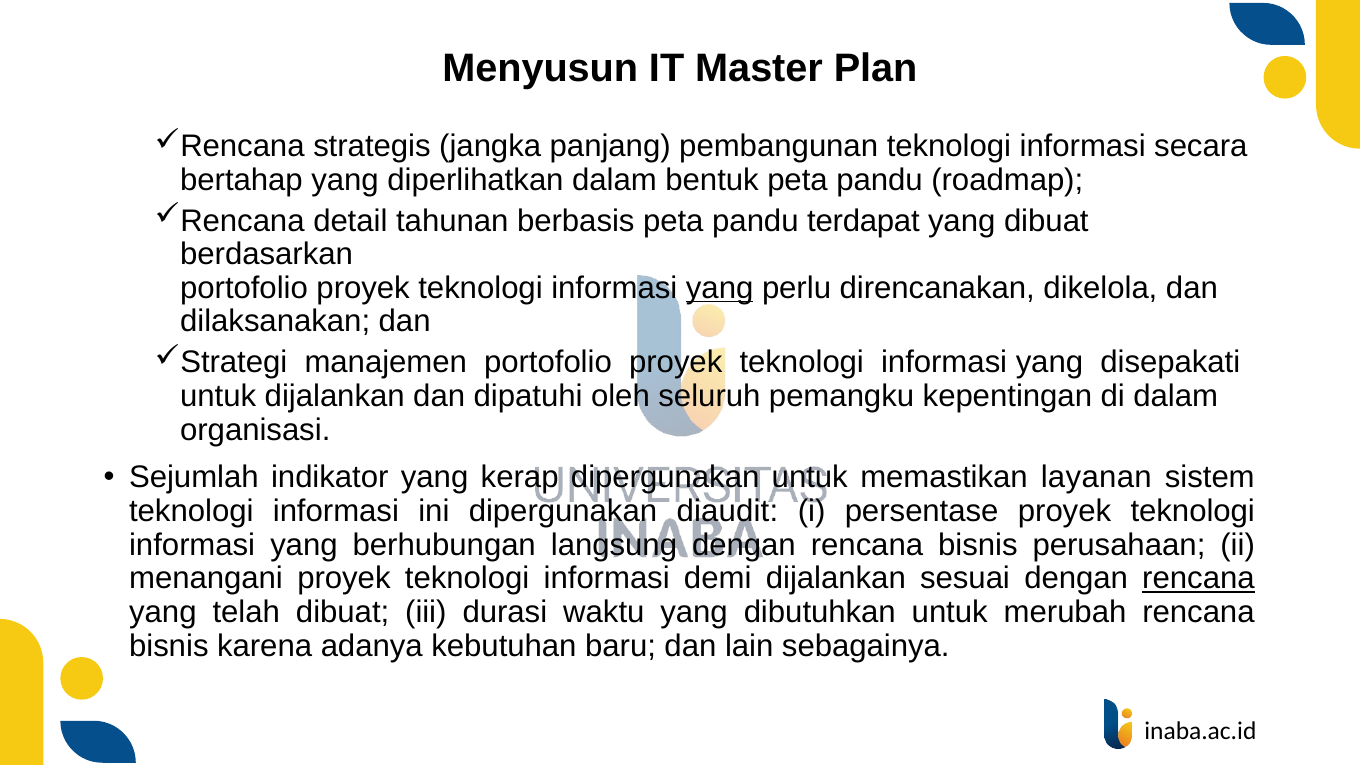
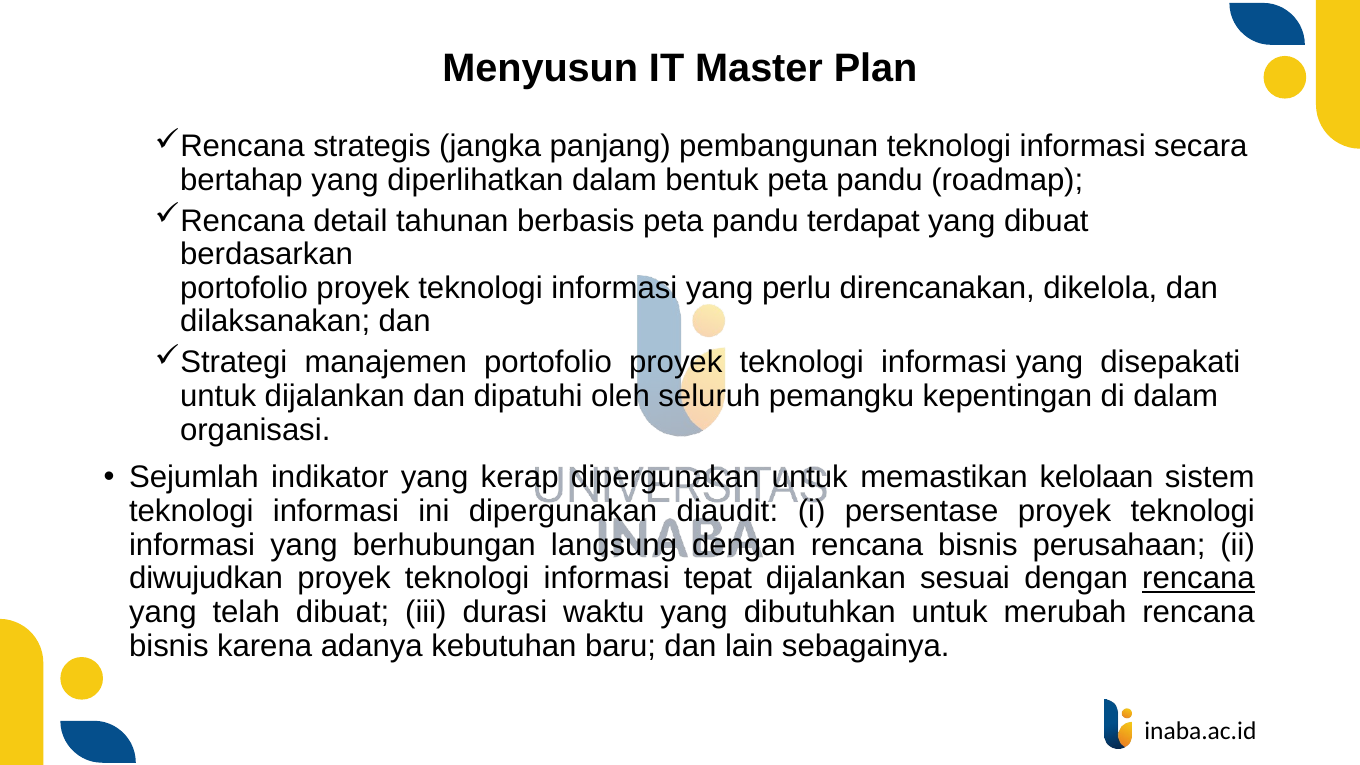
yang underline: present -> none (720, 288)
layanan: layanan -> kelolaan (1097, 478)
menangani: menangani -> diwujudkan (206, 579)
demi: demi -> tepat (718, 579)
